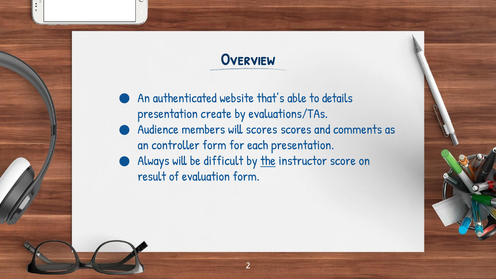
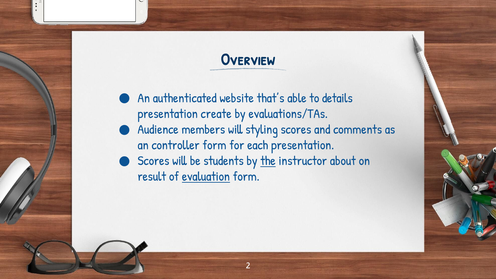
will scores: scores -> styling (262, 130)
Always: Always -> Scores (153, 161)
difficult: difficult -> students (224, 161)
score: score -> about (343, 161)
evaluation underline: none -> present (206, 177)
